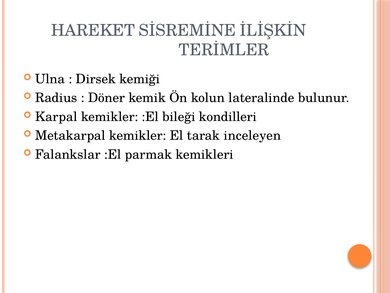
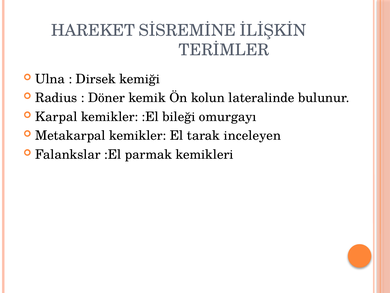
kondilleri: kondilleri -> omurgayı (228, 117)
